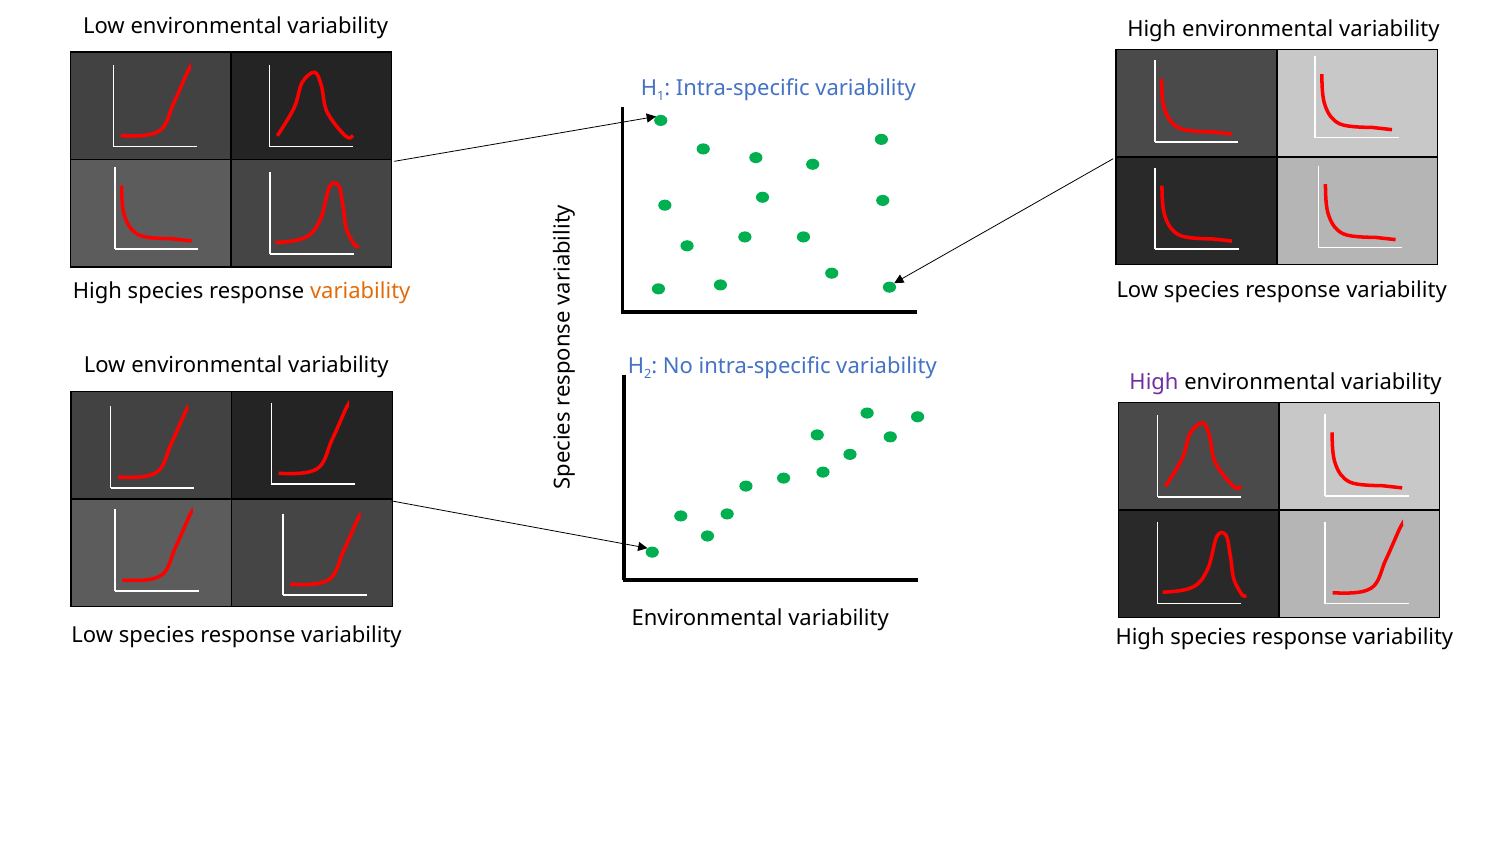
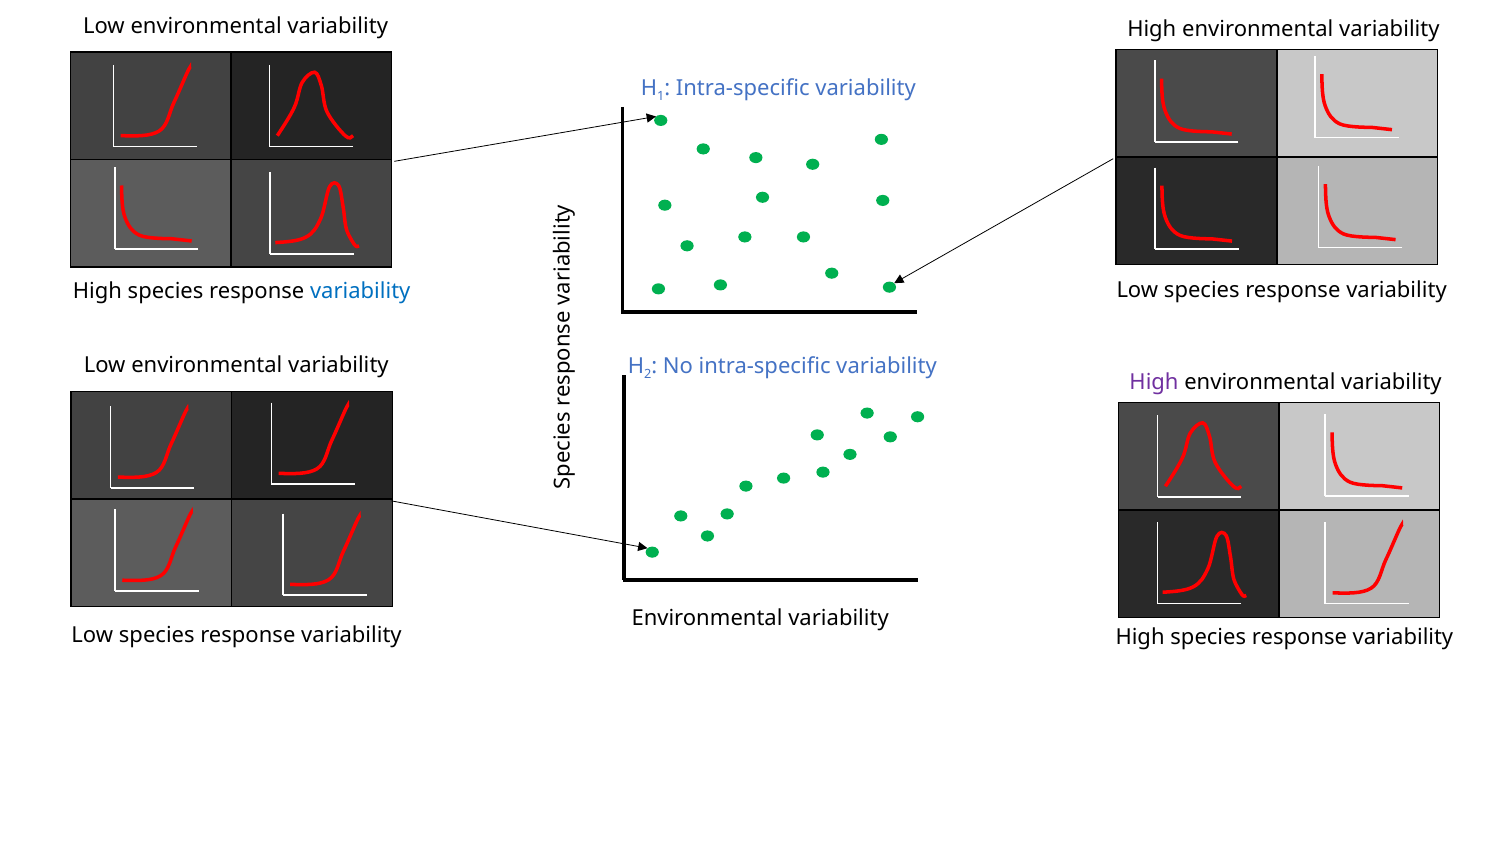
variability colour: orange -> blue (360, 291)
